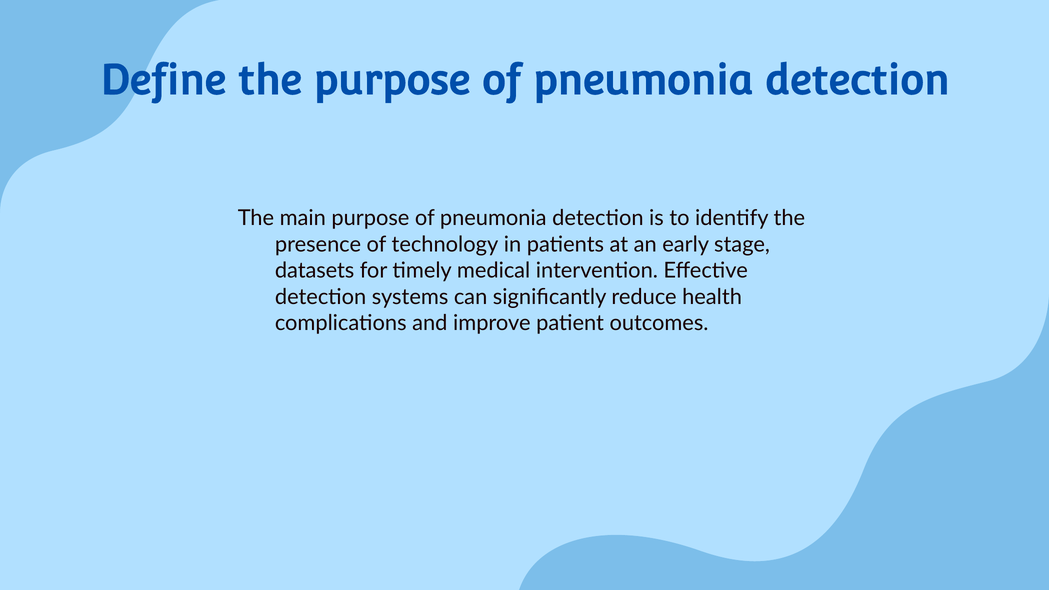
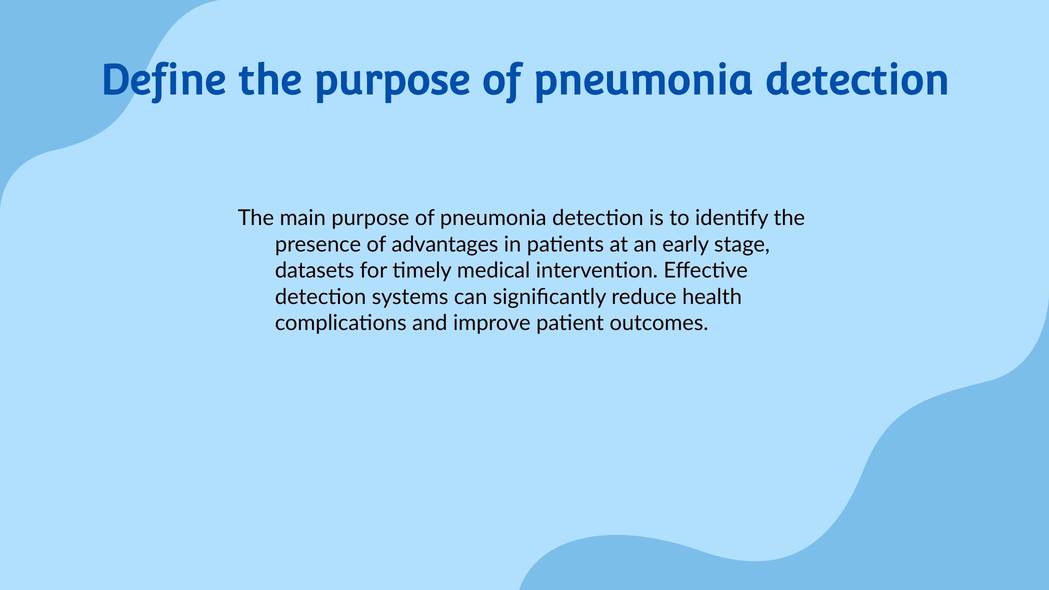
technology: technology -> advantages (445, 244)
